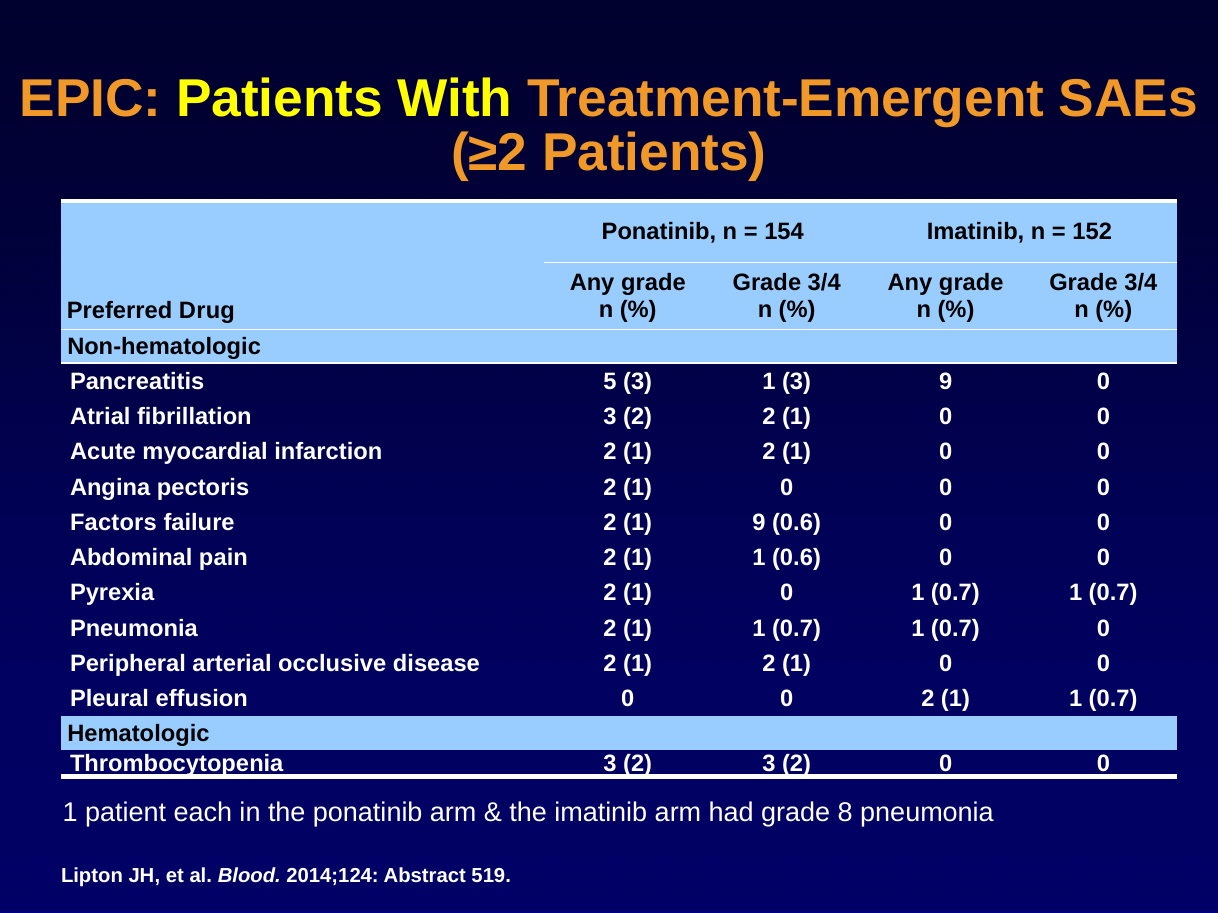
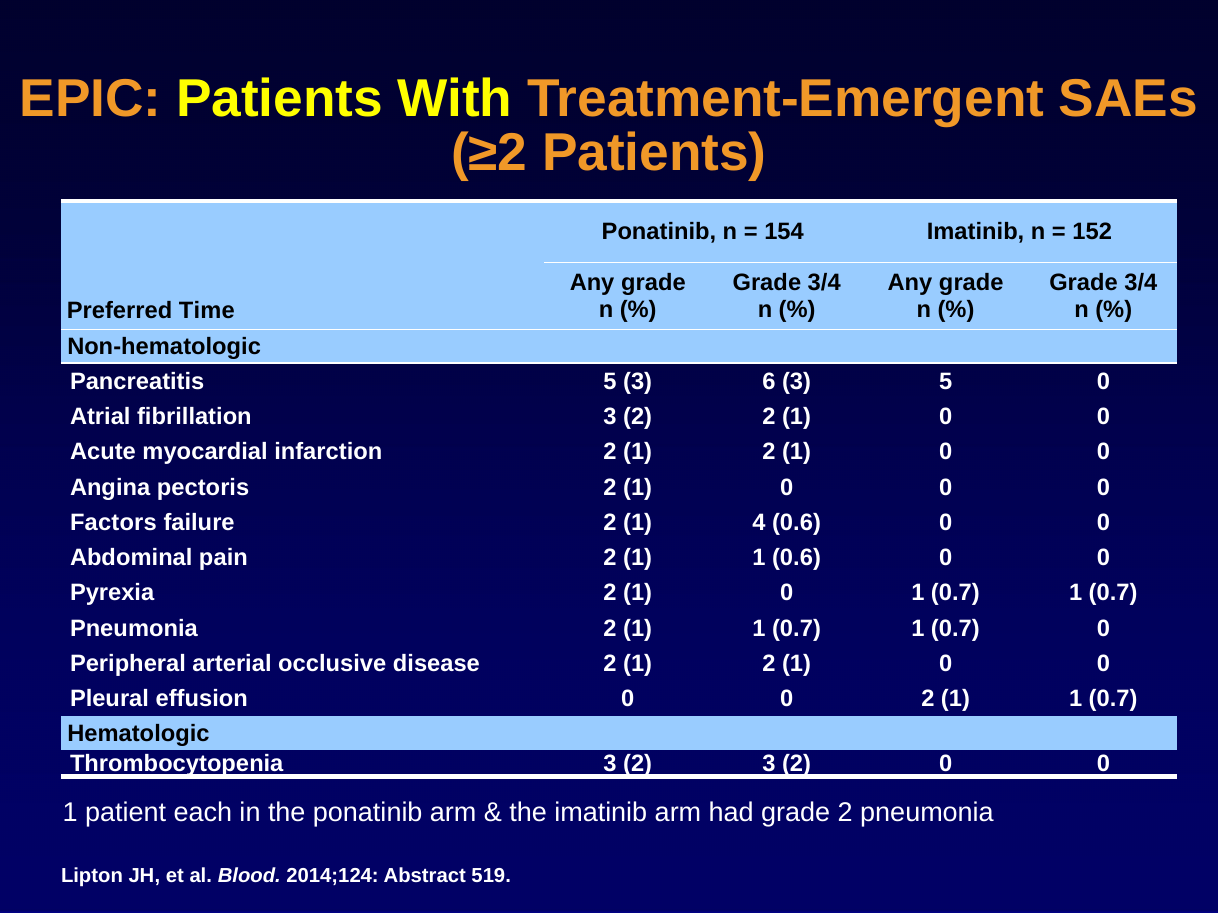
Drug: Drug -> Time (207, 311)
3 1: 1 -> 6 (769, 381)
3 9: 9 -> 5 (946, 381)
1 9: 9 -> 4 (759, 523)
grade 8: 8 -> 2 (845, 813)
